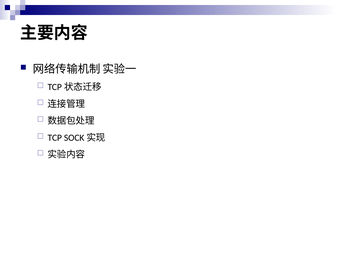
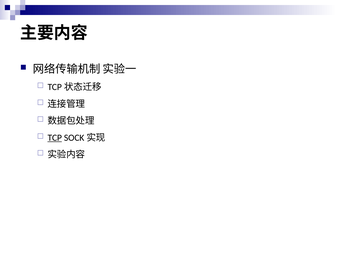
TCP underline: none -> present (55, 138)
